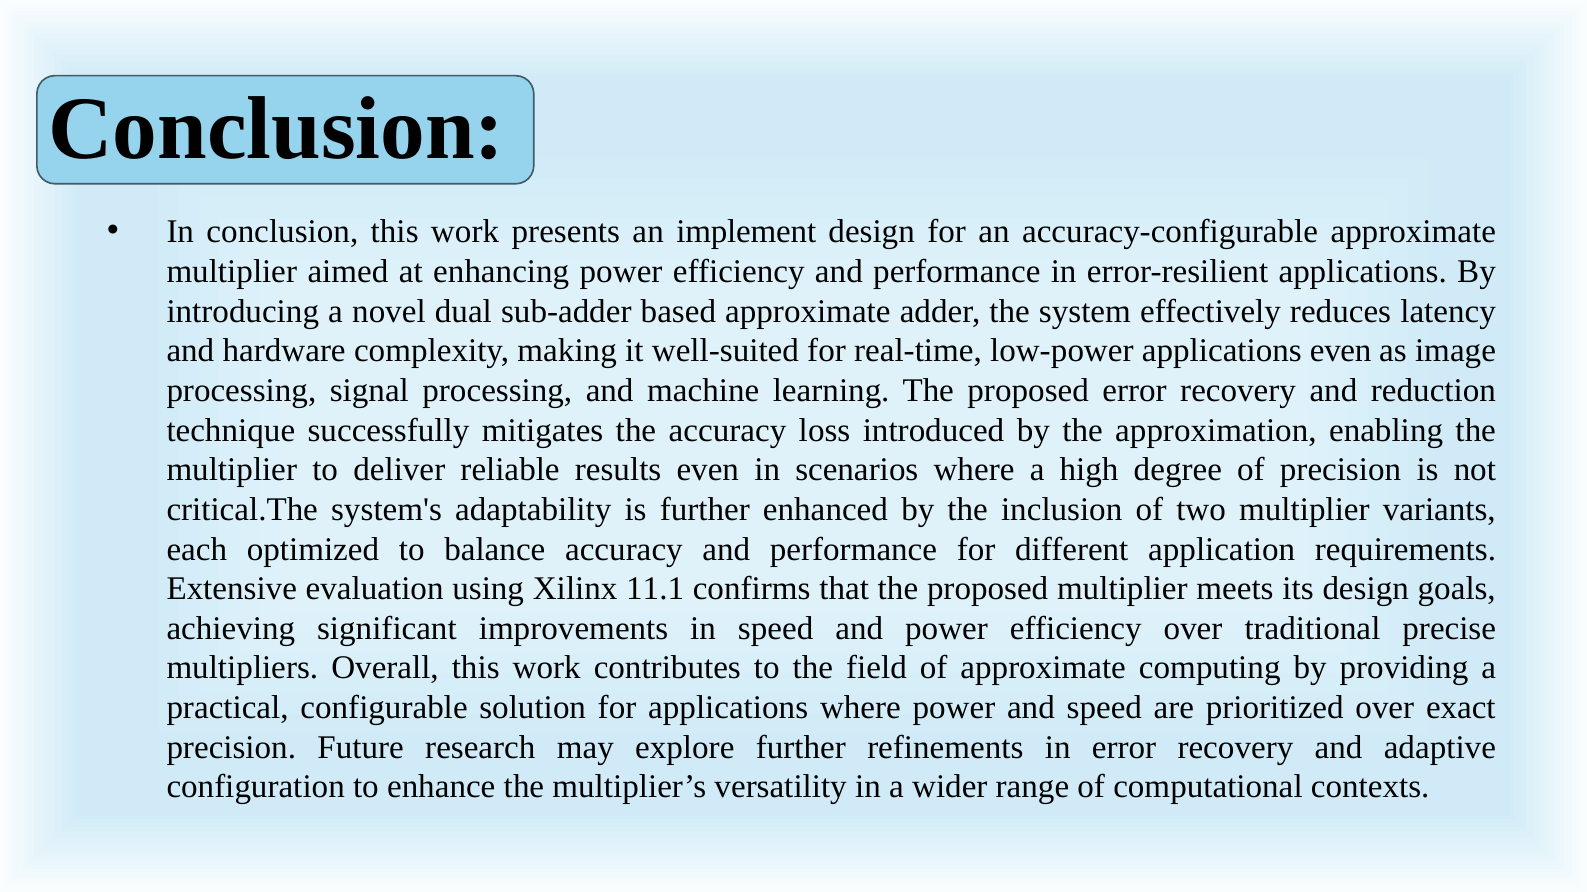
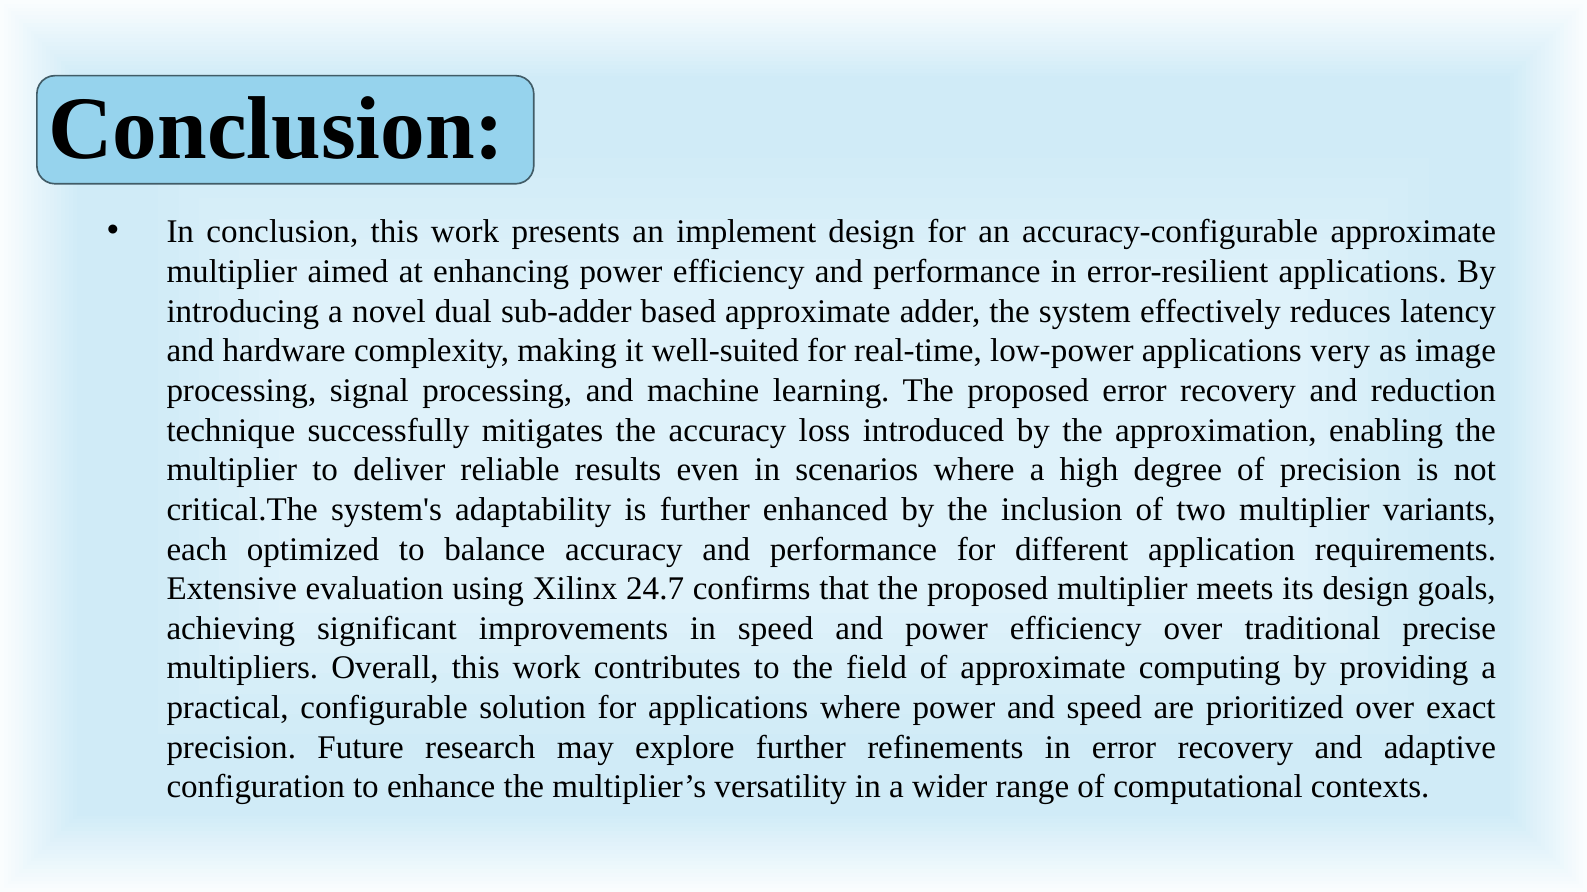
applications even: even -> very (1340, 351)
11.1: 11.1 -> 24.7 (655, 589)
